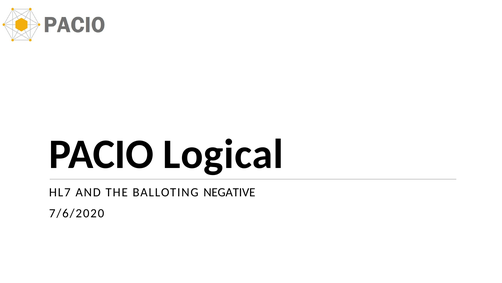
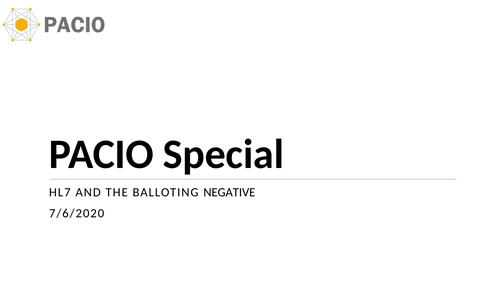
Logical: Logical -> Special (223, 154)
